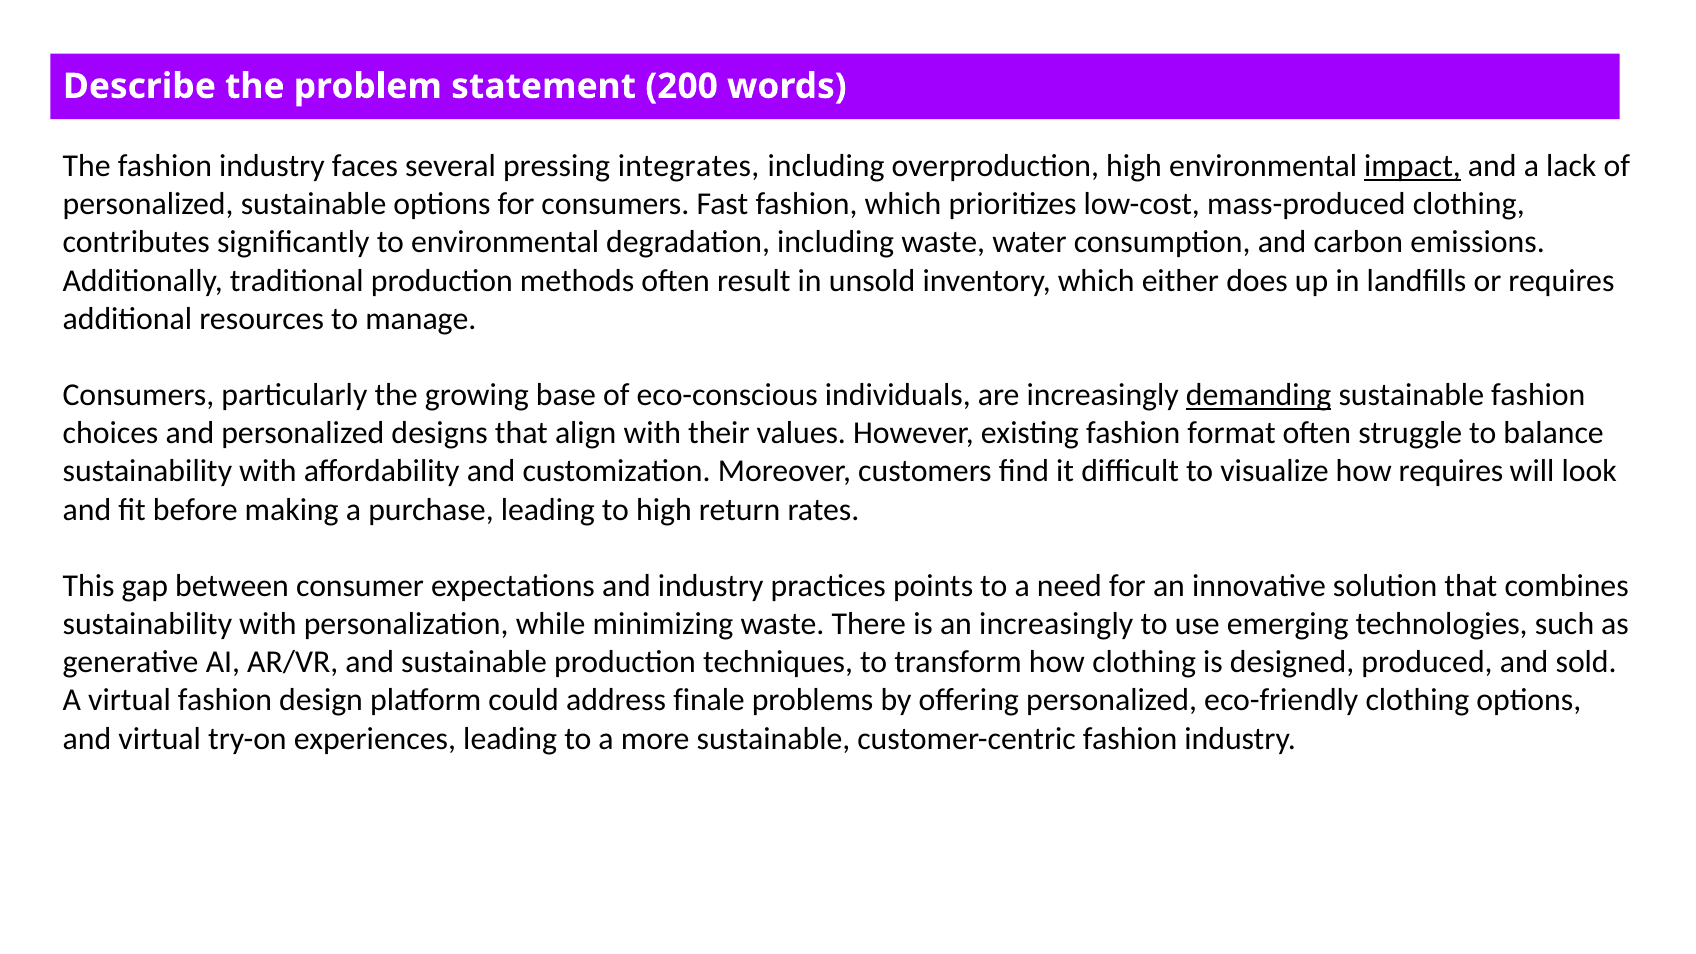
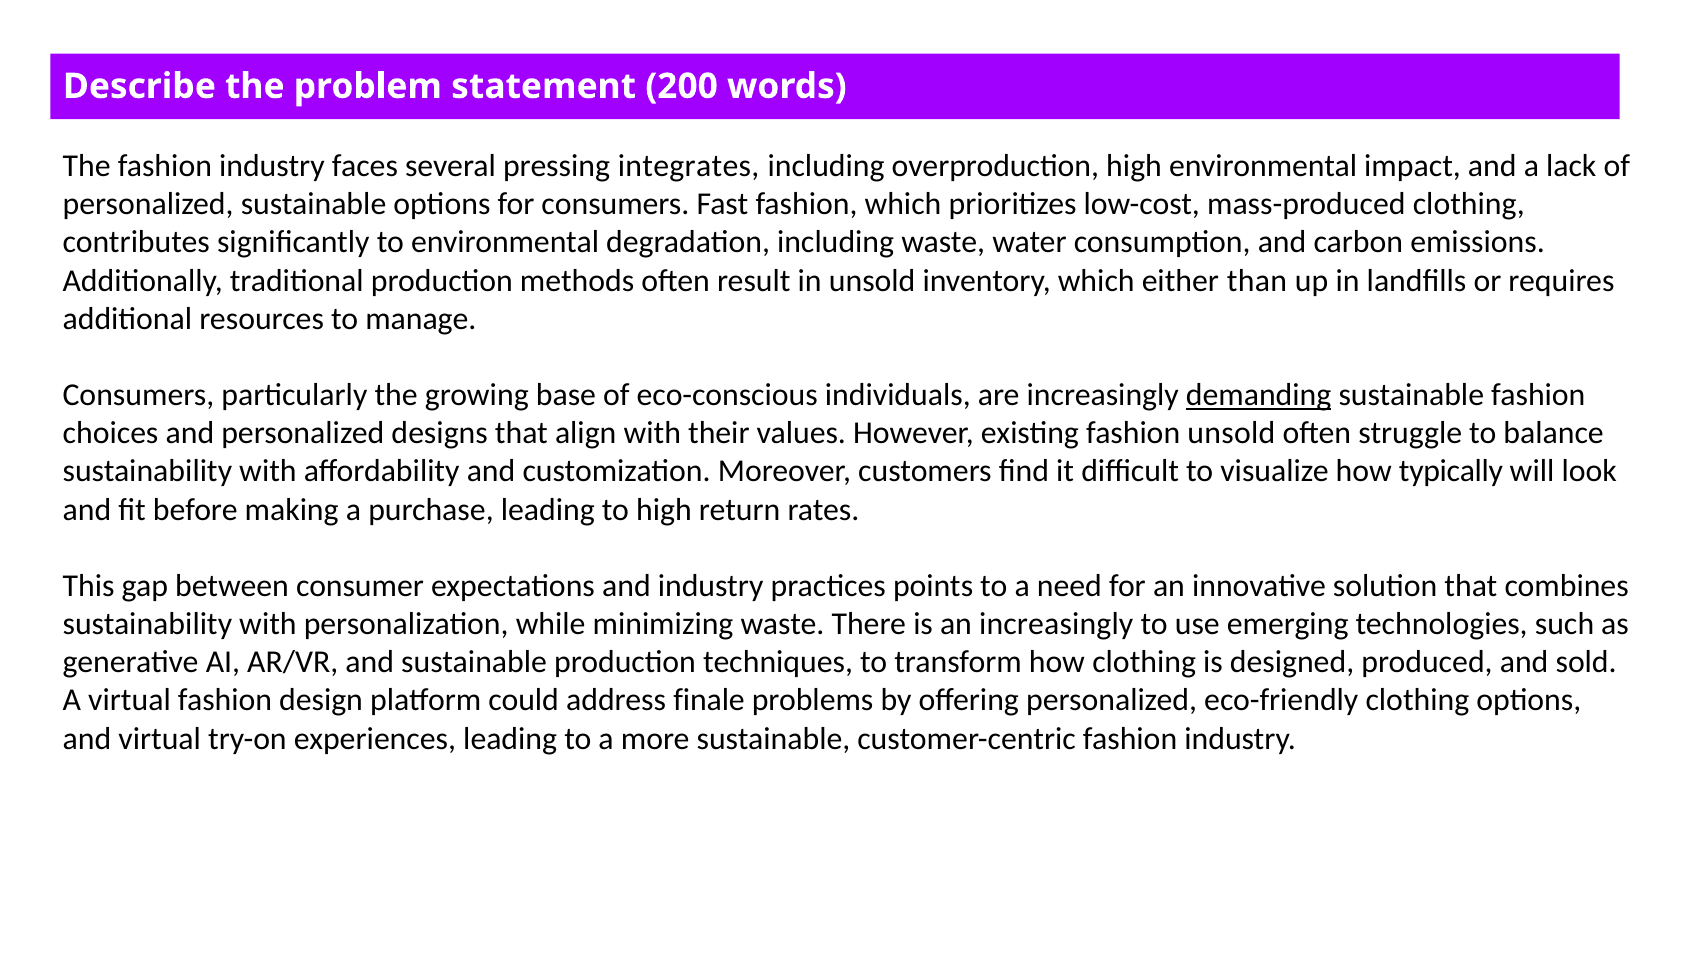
impact underline: present -> none (1412, 166)
does: does -> than (1257, 281)
fashion format: format -> unsold (1231, 433)
how requires: requires -> typically (1451, 471)
